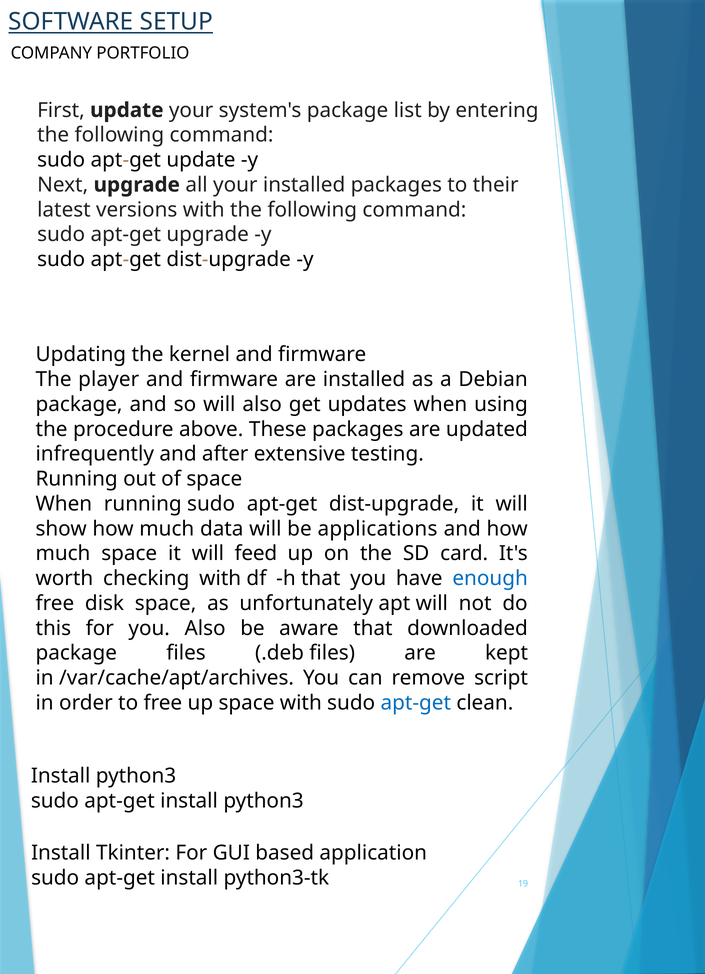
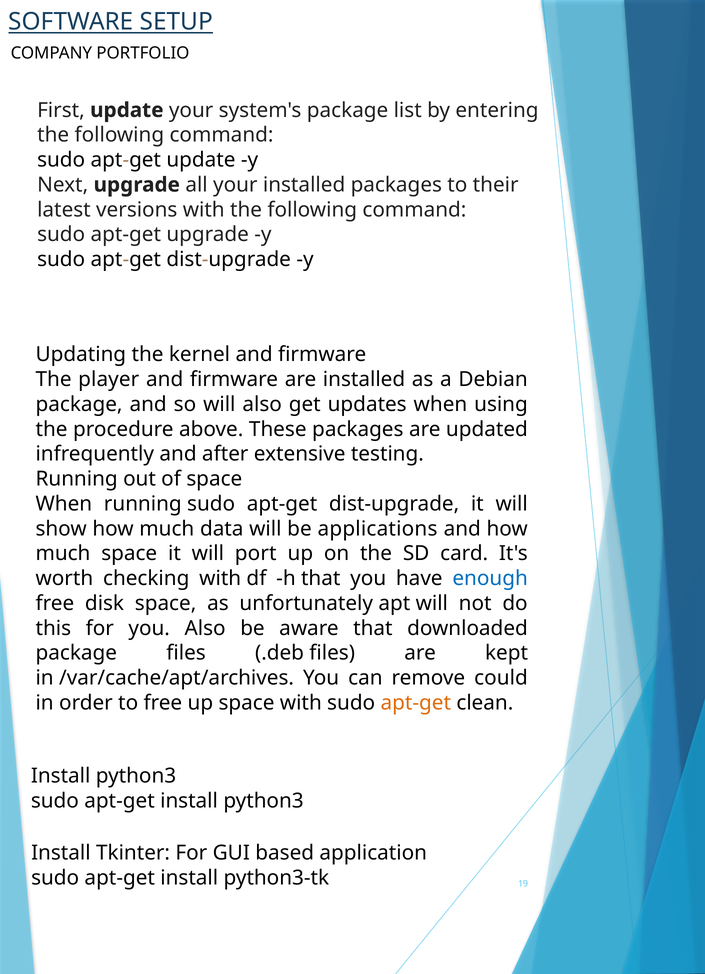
feed: feed -> port (256, 554)
script: script -> could (501, 678)
apt-get colour: blue -> orange (416, 703)
